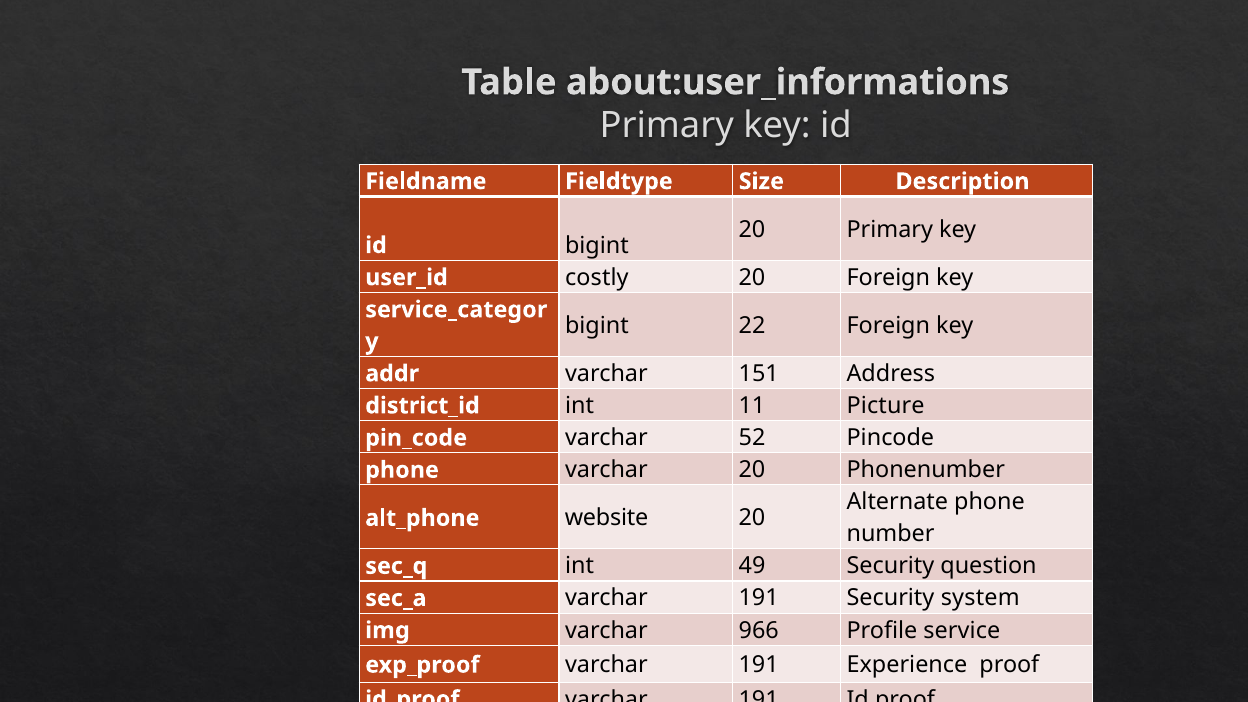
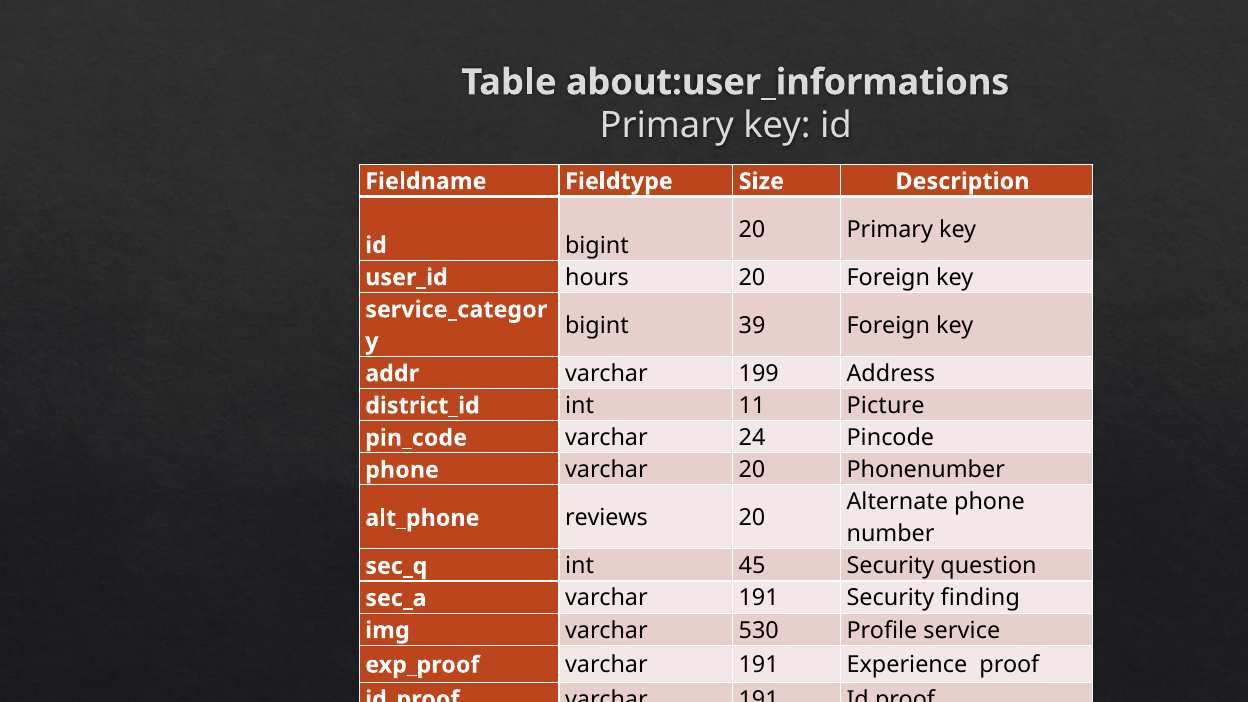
costly: costly -> hours (597, 277)
22: 22 -> 39 (752, 326)
151: 151 -> 199 (759, 374)
52: 52 -> 24 (752, 438)
website: website -> reviews (607, 518)
49: 49 -> 45 (752, 566)
system: system -> finding (980, 598)
966: 966 -> 530 (759, 630)
